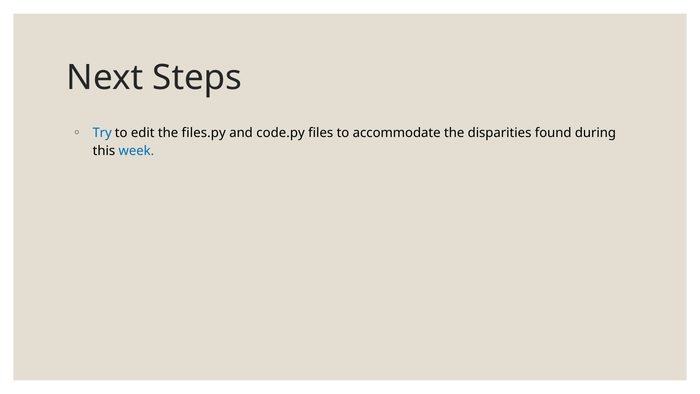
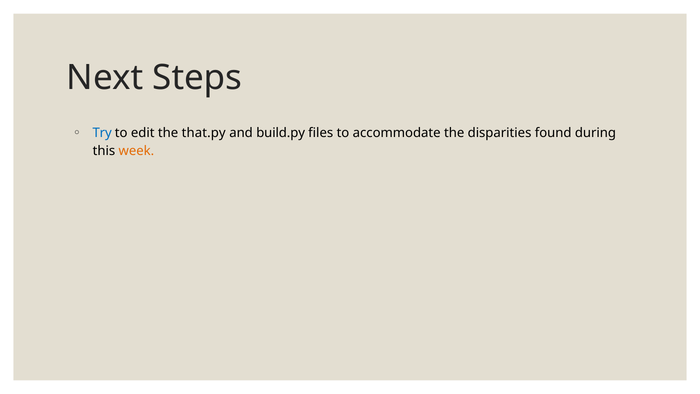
files.py: files.py -> that.py (204, 133)
code.py: code.py -> build.py (281, 133)
week colour: blue -> orange (136, 151)
